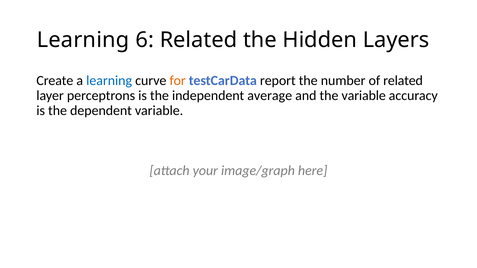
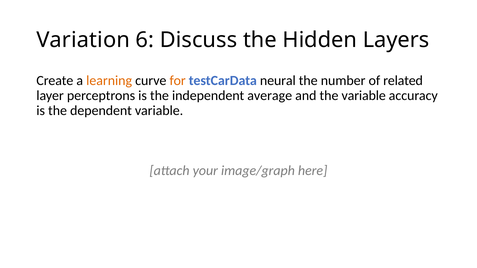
Learning: Learning -> Variation (83, 40)
6 Related: Related -> Discuss (198, 40)
learning colour: blue -> orange (109, 81)
report: report -> neural (278, 81)
